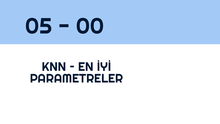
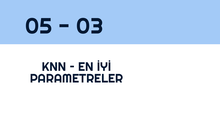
00: 00 -> 03 (90, 26)
